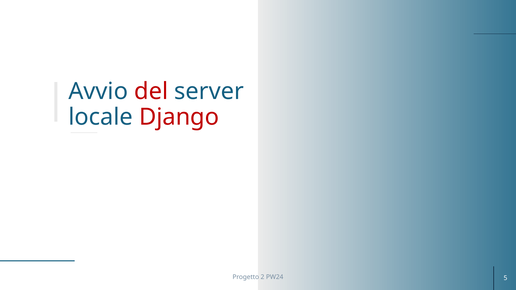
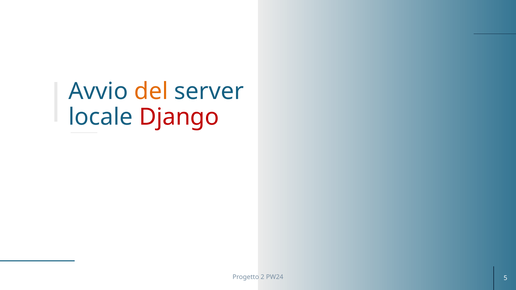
del colour: red -> orange (151, 92)
